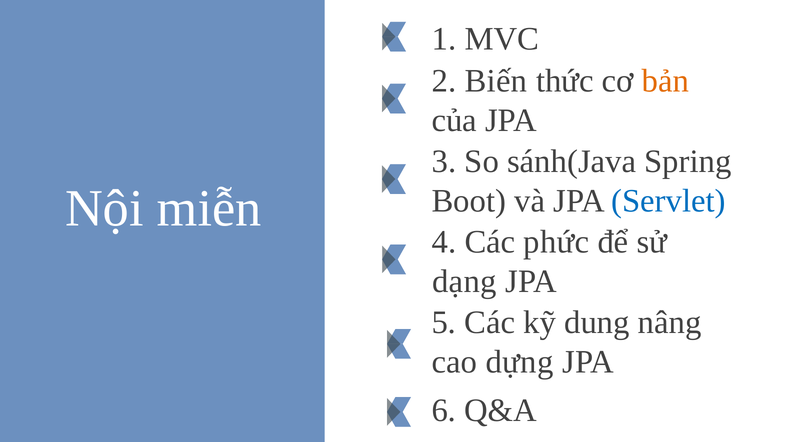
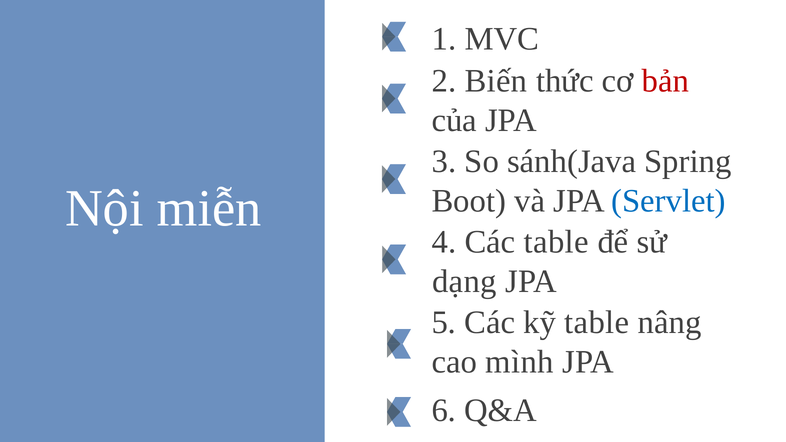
bản colour: orange -> red (666, 81)
Các phức: phức -> table (556, 242)
kỹ dung: dung -> table (597, 323)
dựng: dựng -> mình (519, 362)
